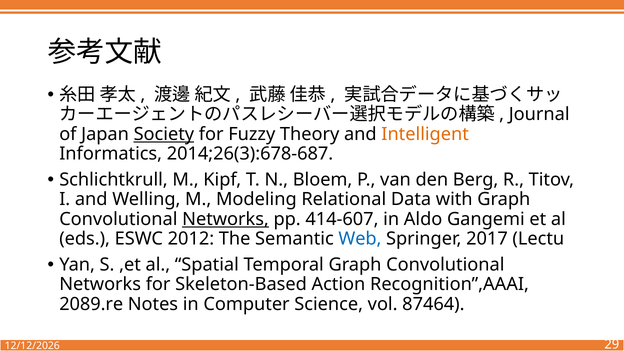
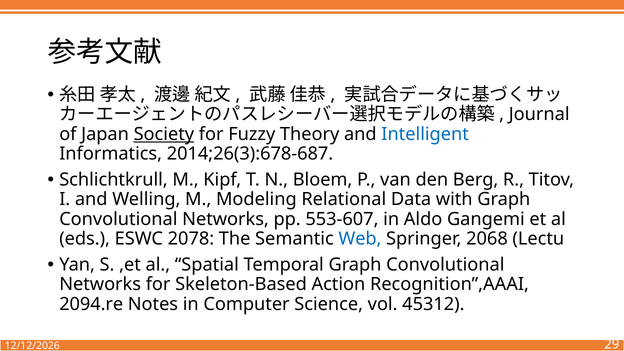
Intelligent colour: orange -> blue (425, 134)
Networks underline: present -> none (226, 219)
414-607: 414-607 -> 553-607 (342, 219)
2012: 2012 -> 2078 (191, 239)
2017: 2017 -> 2068 (487, 239)
2089.re: 2089.re -> 2094.re (91, 304)
87464: 87464 -> 45312 (433, 304)
